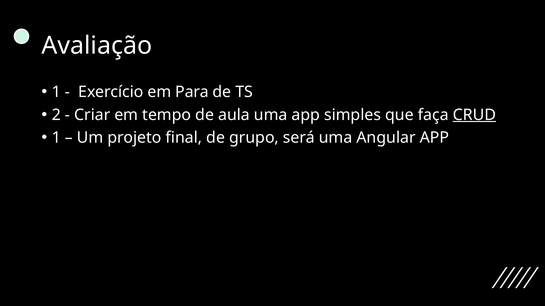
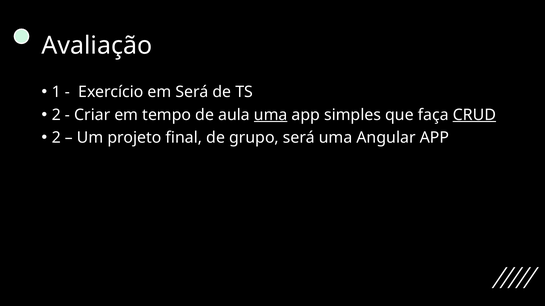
em Para: Para -> Será (192, 92)
uma underline: none -> present (271, 115)
1: 1 -> 2 (56, 138)
